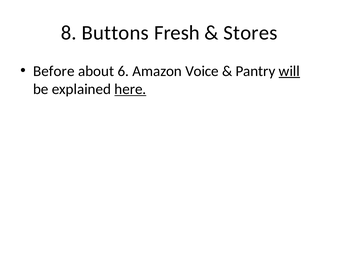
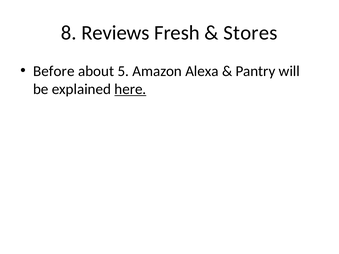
Buttons: Buttons -> Reviews (115, 33)
6: 6 -> 5 (123, 71)
Voice: Voice -> Alexa (202, 71)
will underline: present -> none (289, 71)
